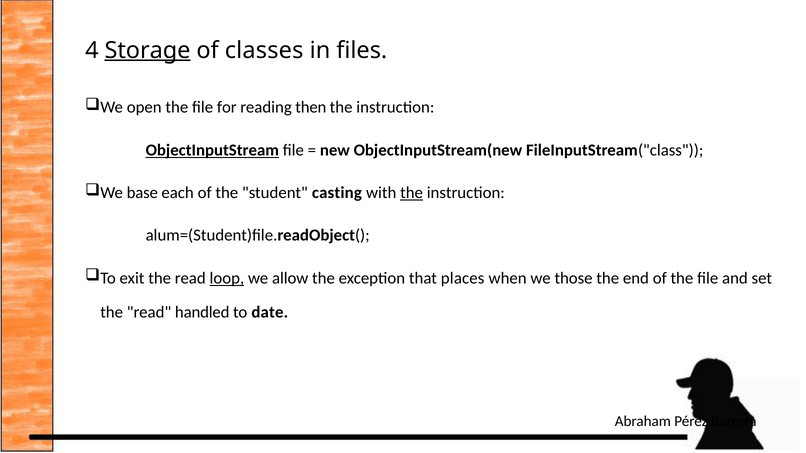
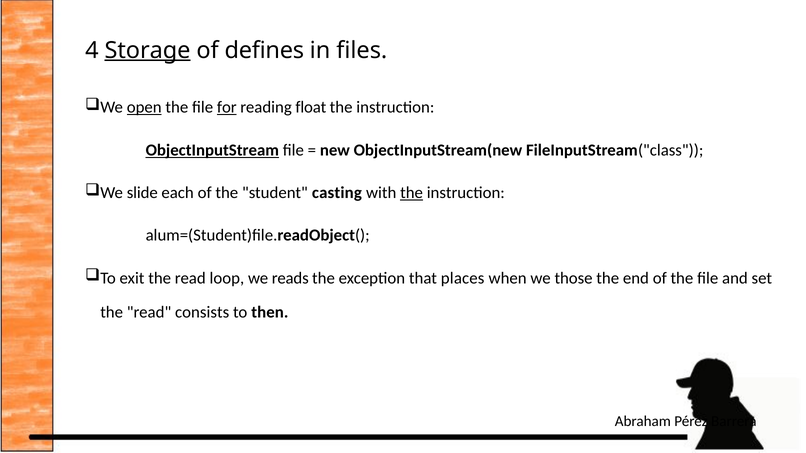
classes: classes -> defines (264, 50)
open underline: none -> present (144, 108)
for underline: none -> present (227, 108)
then: then -> float (311, 108)
base: base -> slide (142, 193)
loop underline: present -> none (227, 278)
allow: allow -> reads (290, 278)
handled: handled -> consists (202, 313)
date: date -> then (270, 313)
